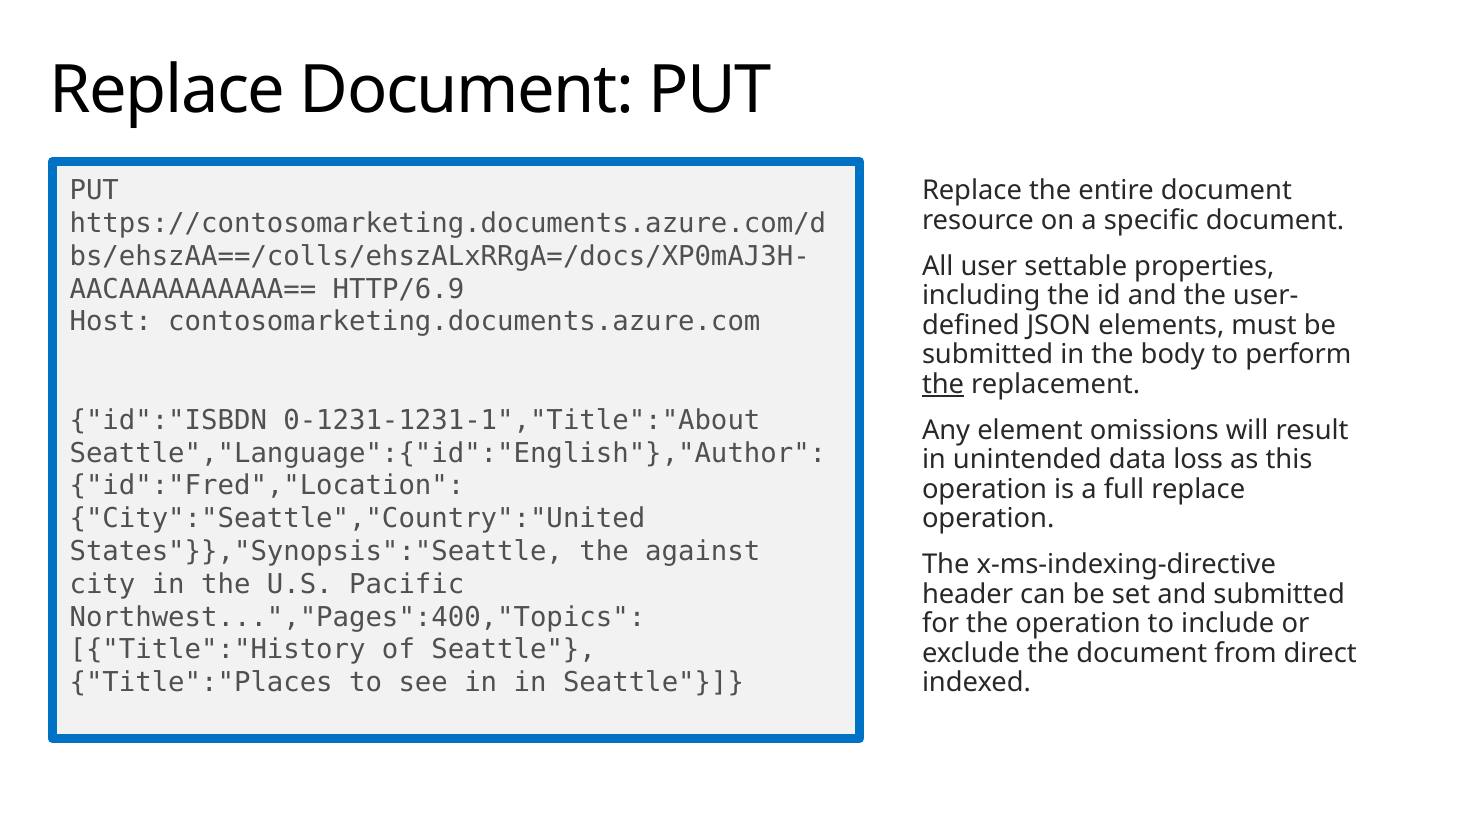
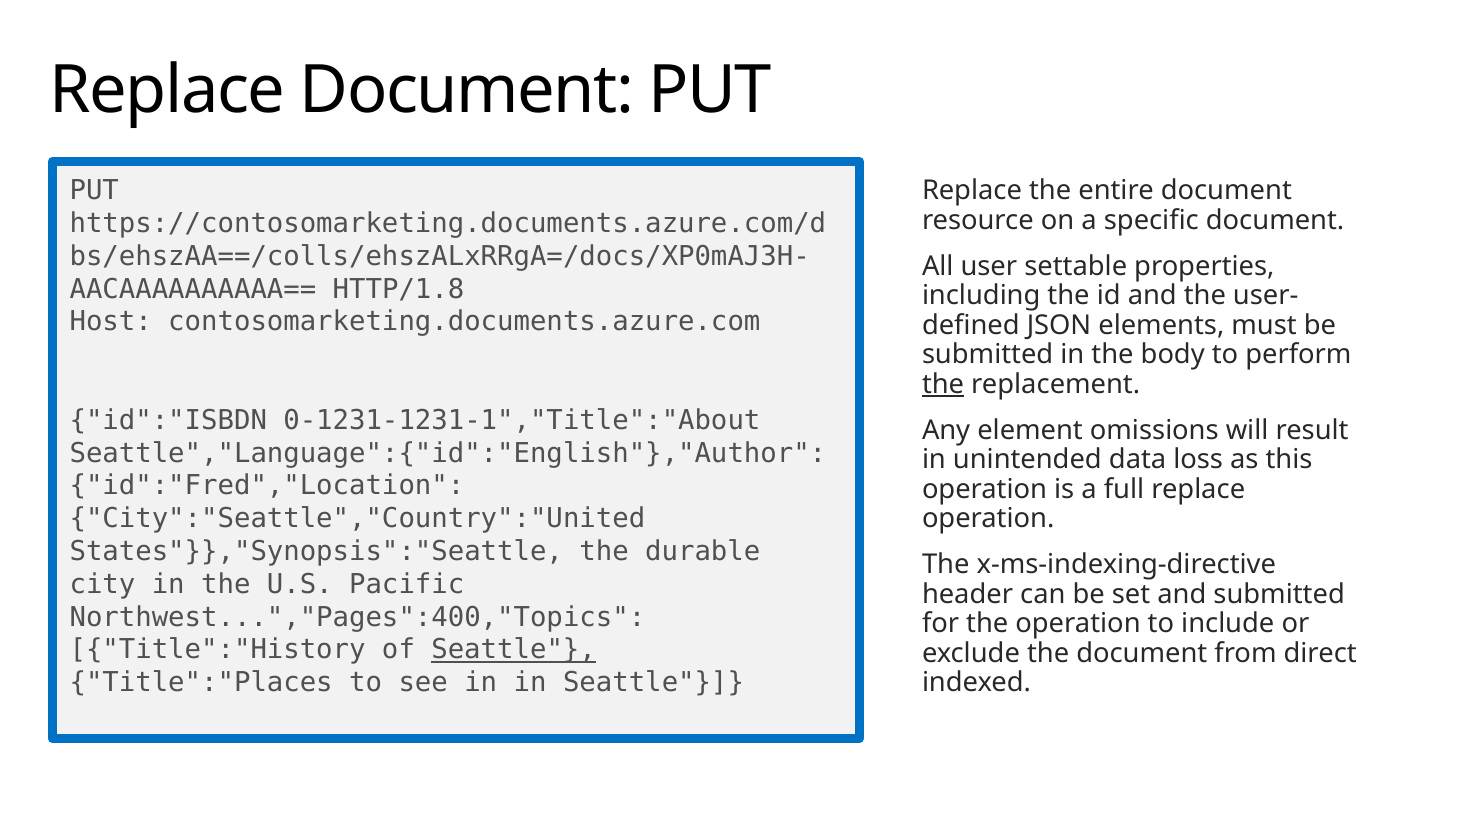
HTTP/6.9: HTTP/6.9 -> HTTP/1.8 (399, 289)
against: against -> durable (703, 552)
Seattle underline: none -> present (514, 650)
